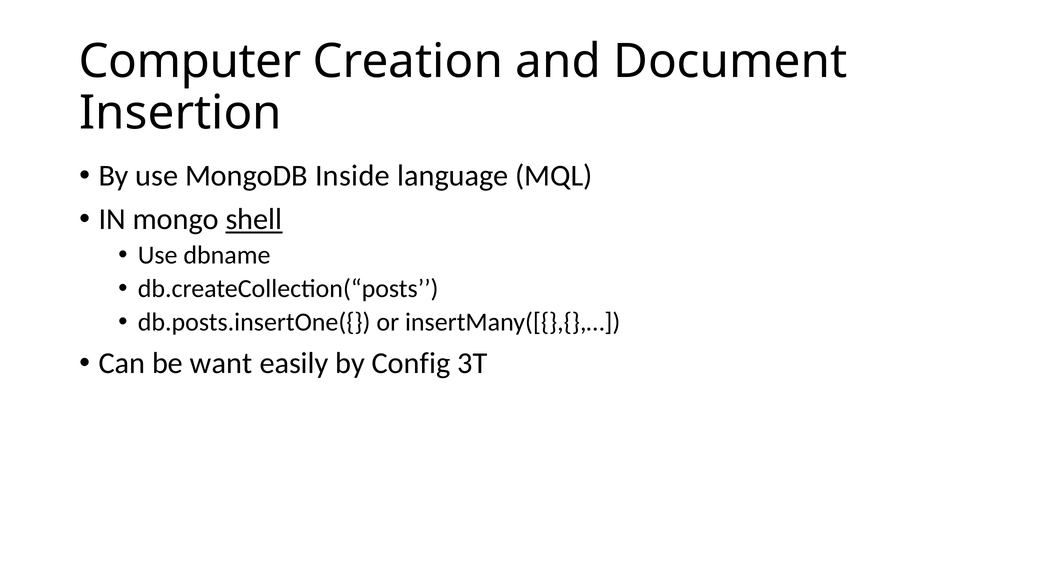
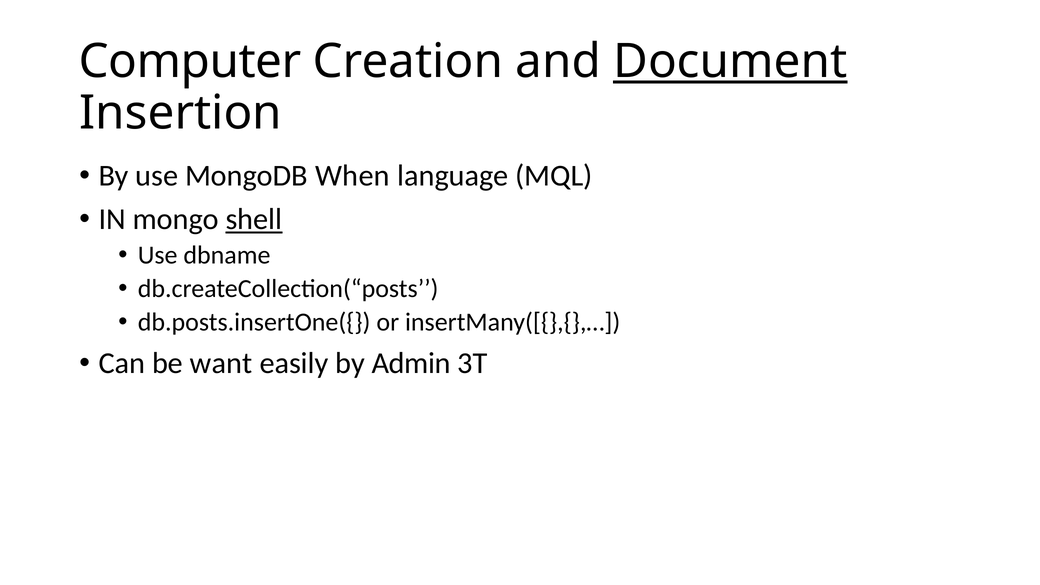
Document underline: none -> present (730, 62)
Inside: Inside -> When (352, 176)
Config: Config -> Admin (411, 363)
